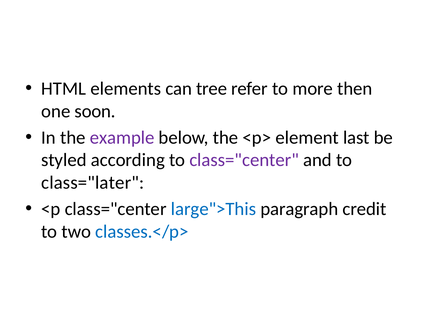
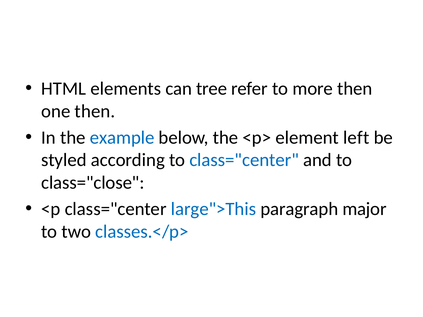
one soon: soon -> then (95, 111)
example colour: purple -> blue (122, 138)
last: last -> left (356, 138)
class="center colour: purple -> blue (244, 160)
class="later: class="later -> class="close (93, 183)
credit: credit -> major (364, 209)
